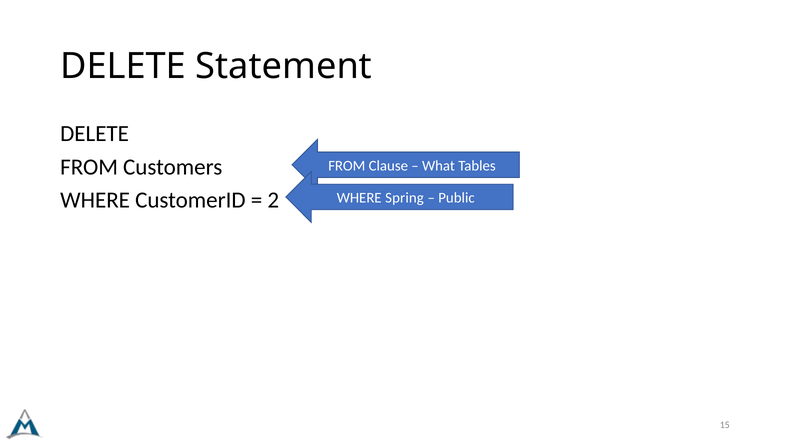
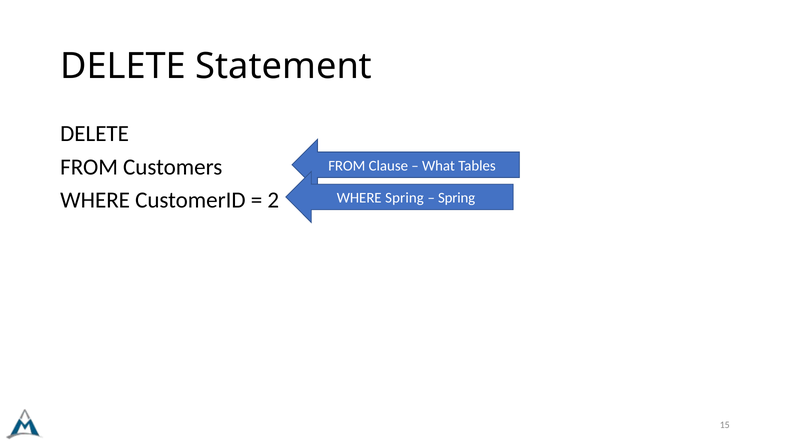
Public: Public -> Spring (457, 198)
